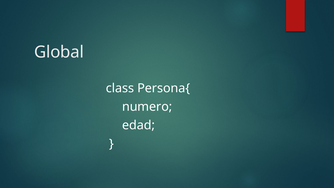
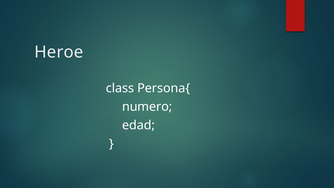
Global: Global -> Heroe (59, 52)
